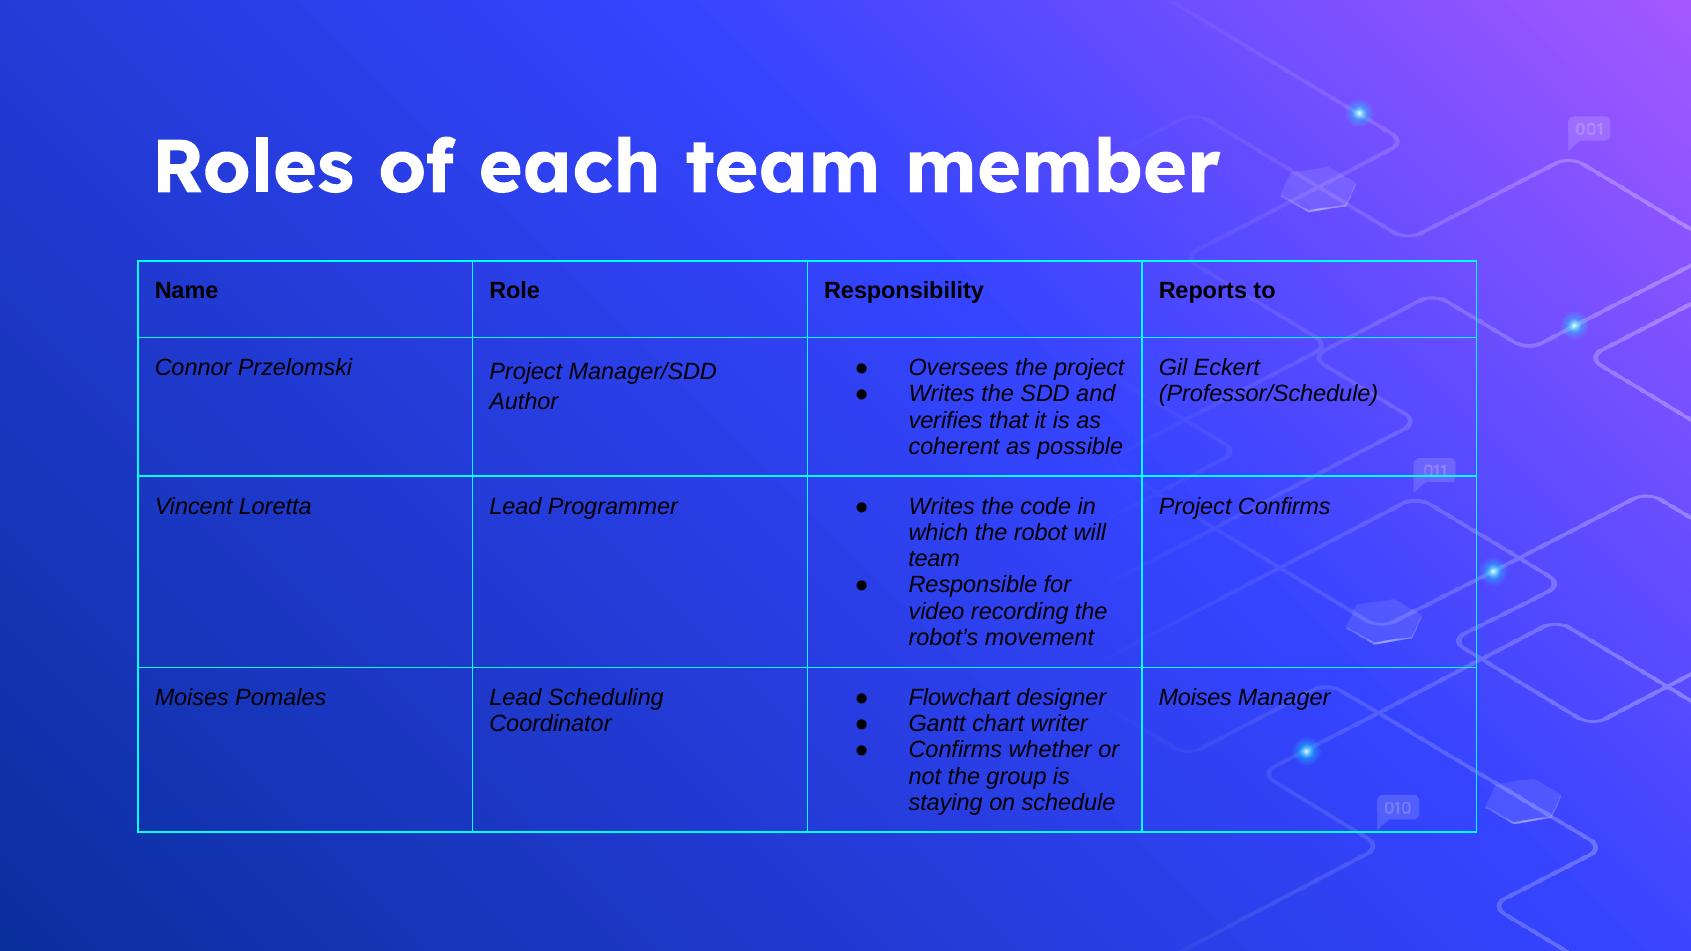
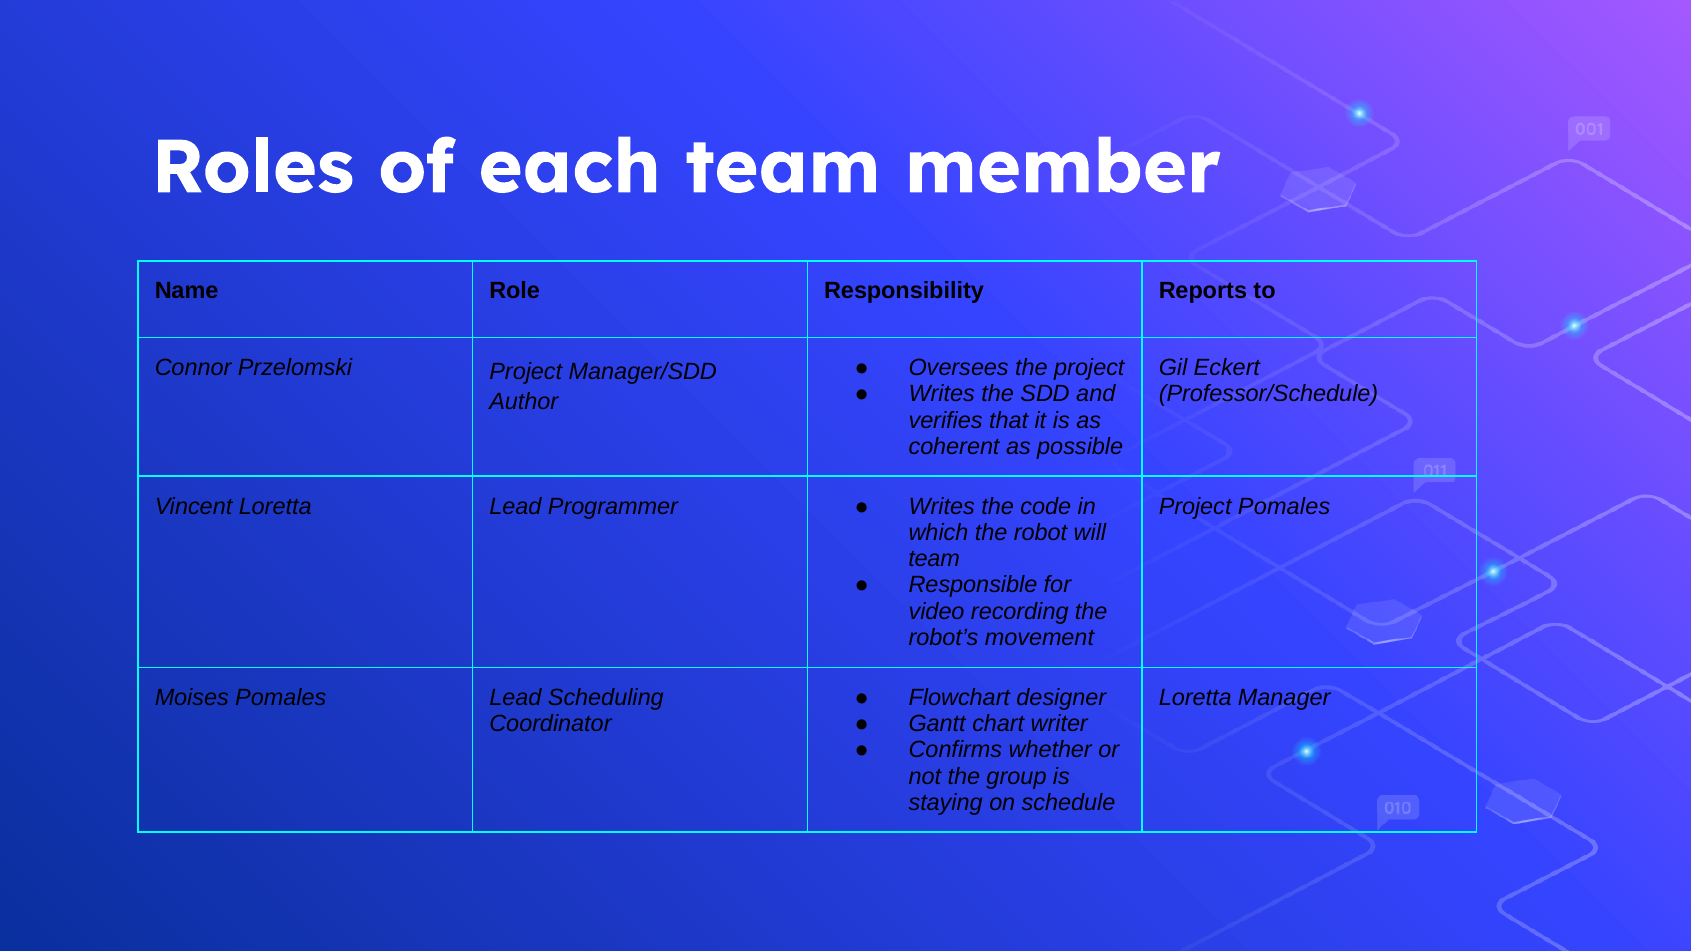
Project Confirms: Confirms -> Pomales (1284, 507)
Moises: Moises -> Loretta (1195, 698)
